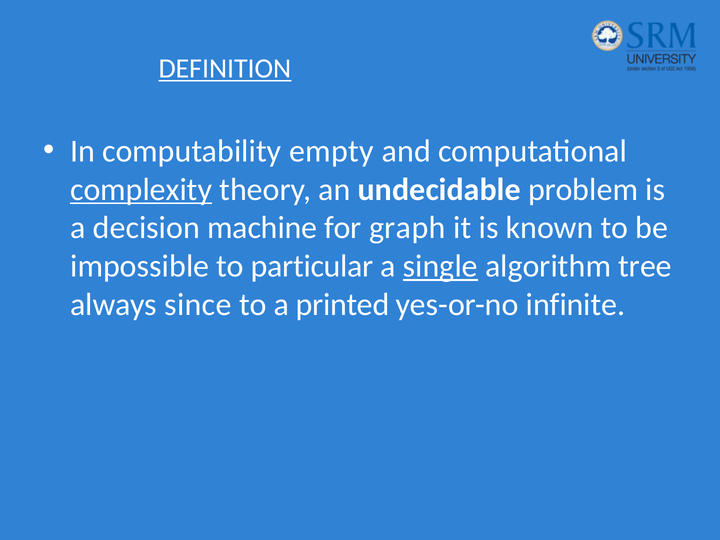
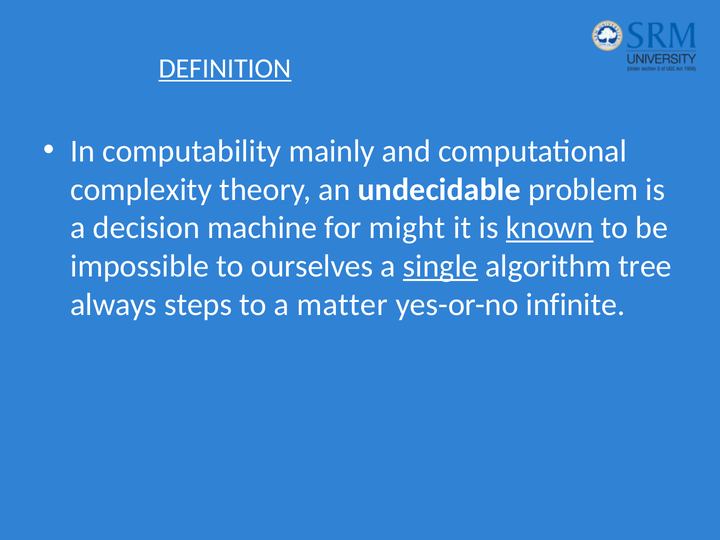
empty: empty -> mainly (332, 151)
complexity underline: present -> none (141, 189)
graph: graph -> might (407, 228)
known underline: none -> present (550, 228)
particular: particular -> ourselves (312, 266)
since: since -> steps (198, 305)
printed: printed -> matter (342, 305)
